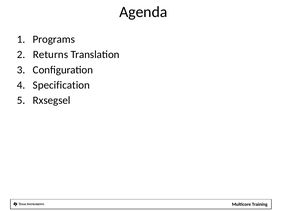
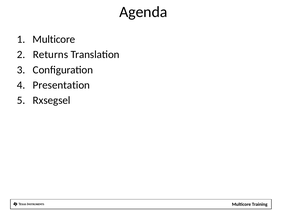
Programs: Programs -> Multicore (54, 39)
Specification: Specification -> Presentation (61, 85)
